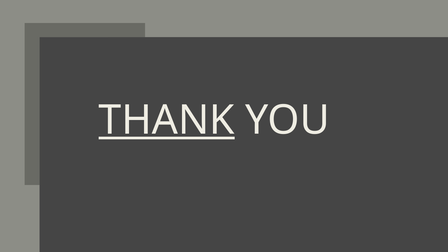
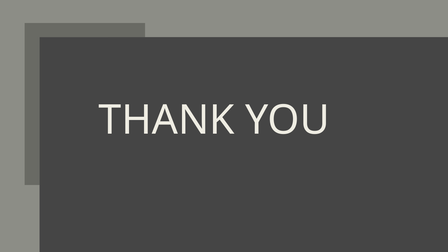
THANK underline: present -> none (167, 120)
